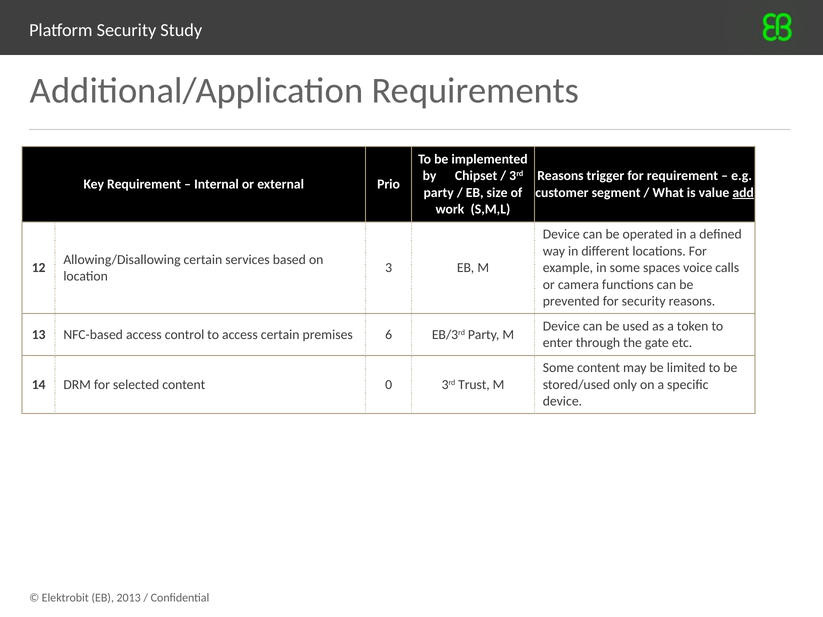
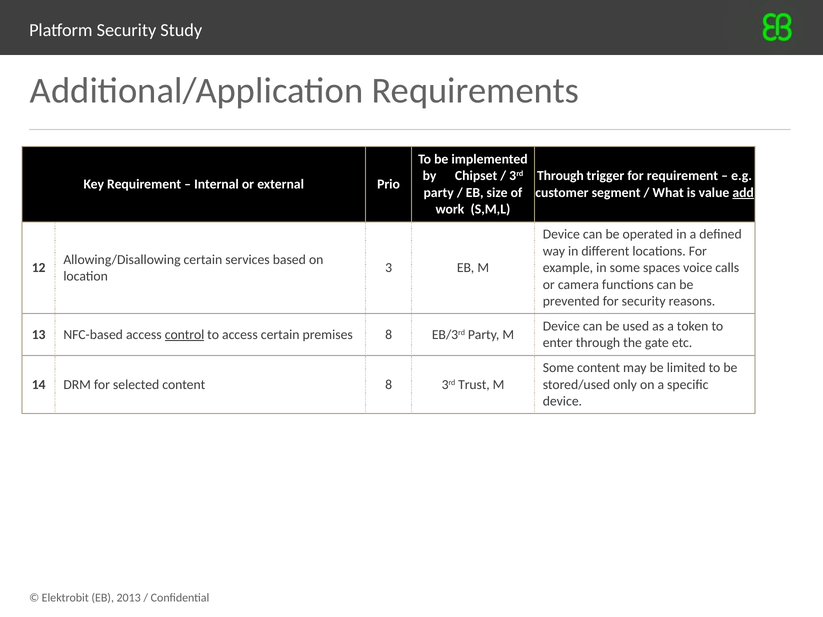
Reasons: Reasons -> Through (560, 176)
control underline: none -> present (185, 335)
premises 6: 6 -> 8 (389, 335)
content 0: 0 -> 8 (389, 385)
